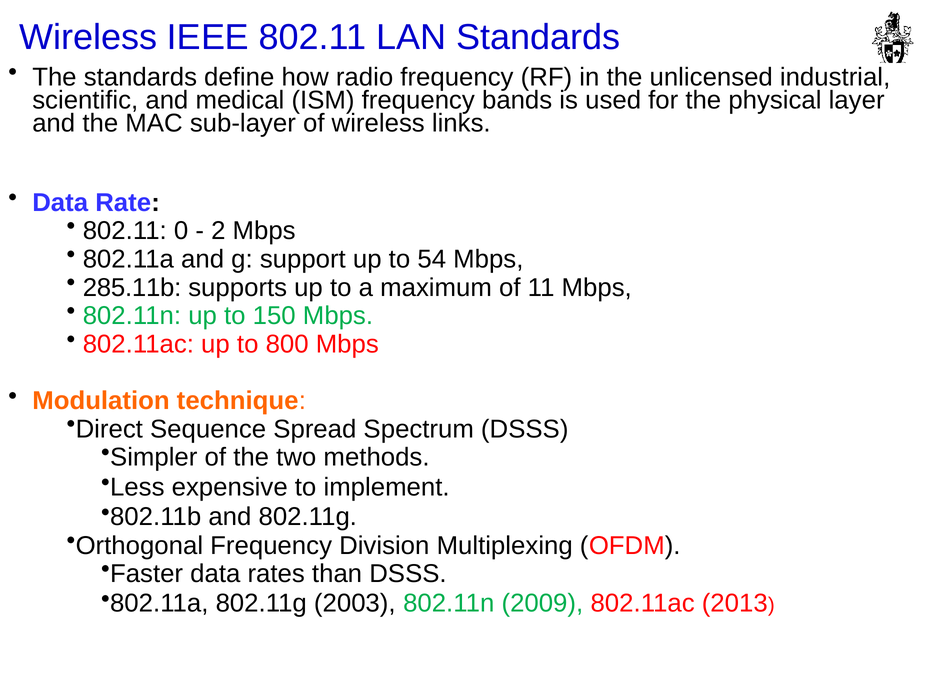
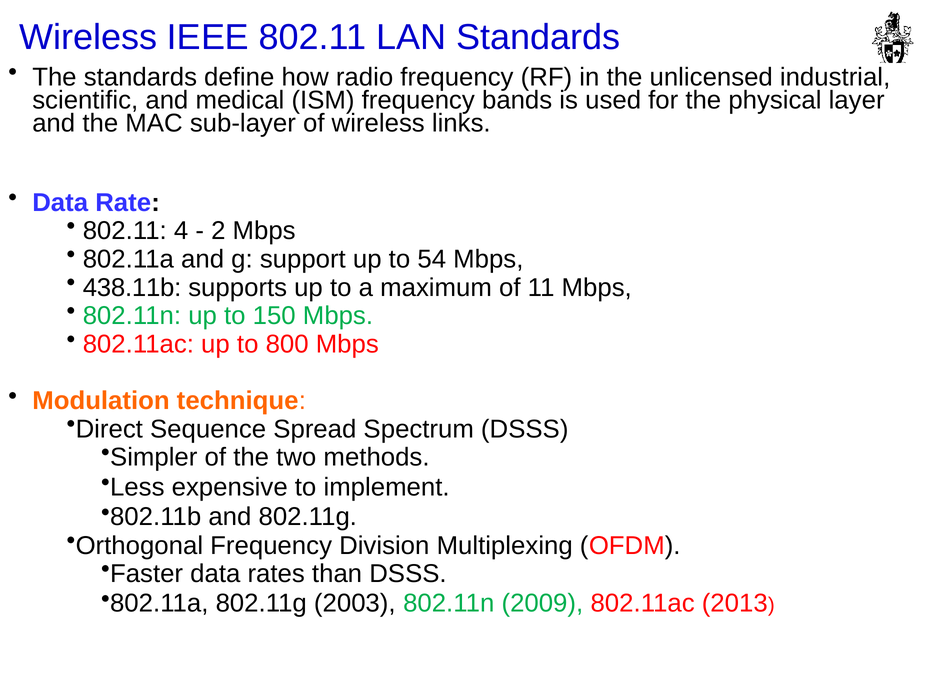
0: 0 -> 4 (181, 231)
285.11b: 285.11b -> 438.11b (132, 288)
